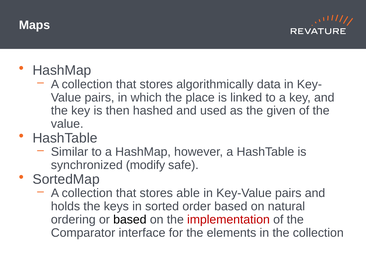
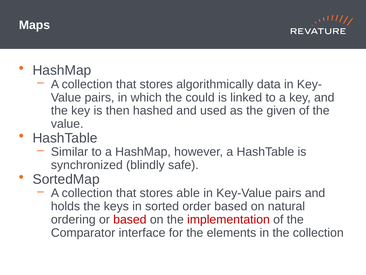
place: place -> could (200, 97)
modify: modify -> blindly (145, 165)
based colour: black -> red (130, 219)
